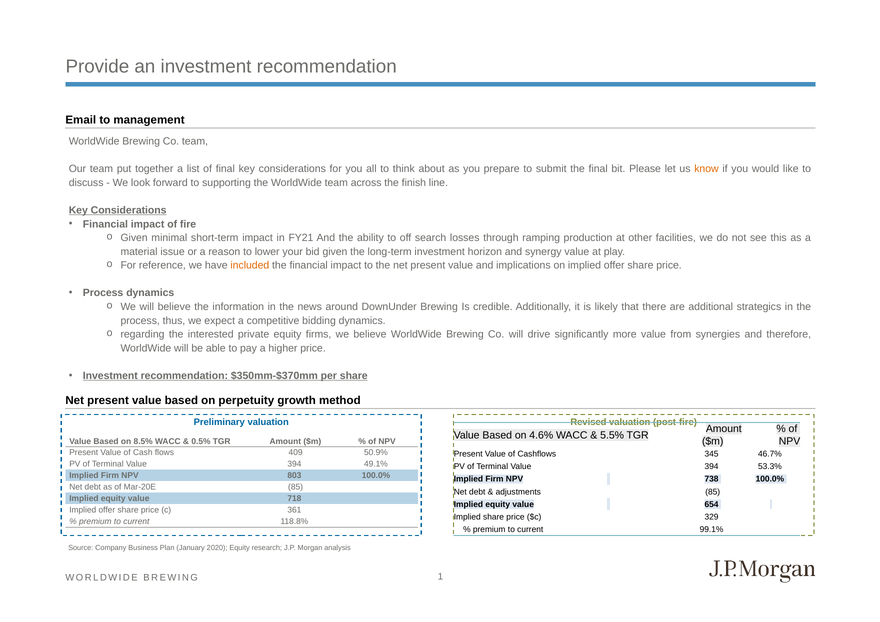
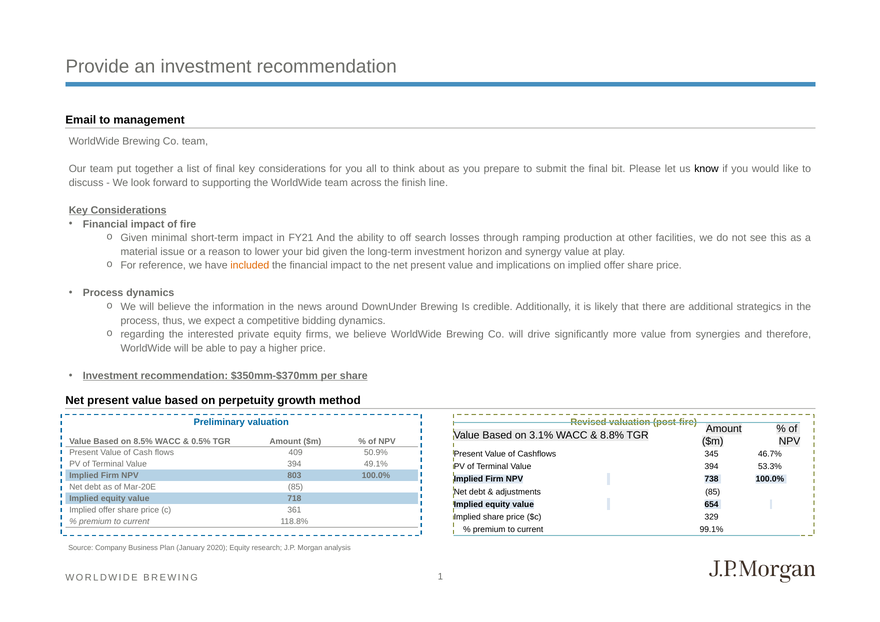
know colour: orange -> black (706, 169)
4.6%: 4.6% -> 3.1% (541, 436)
5.5%: 5.5% -> 8.8% (612, 436)
